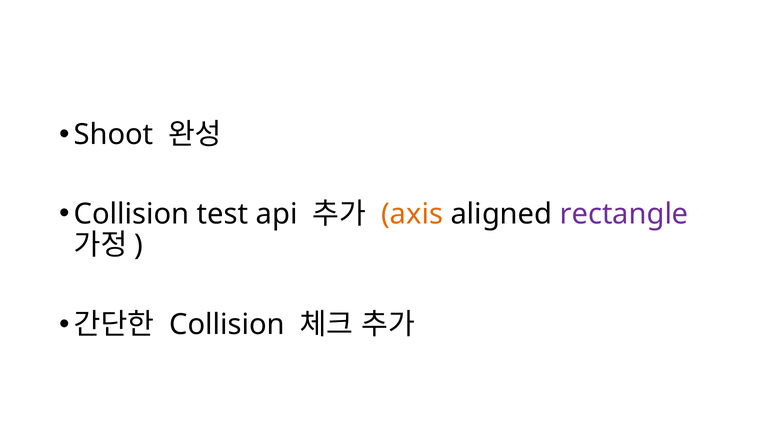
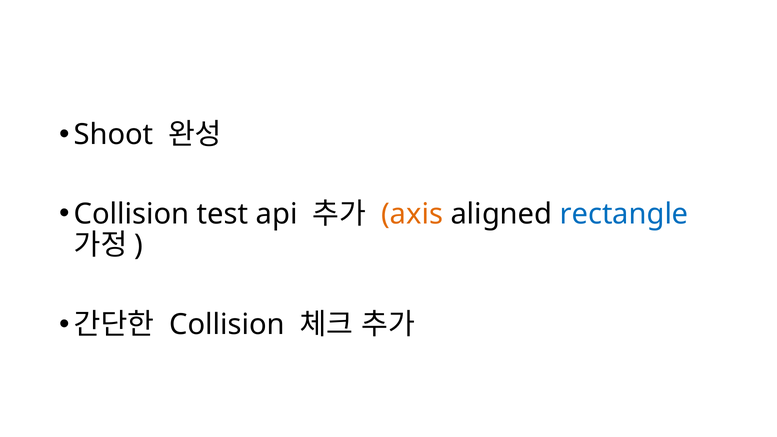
rectangle colour: purple -> blue (624, 214)
